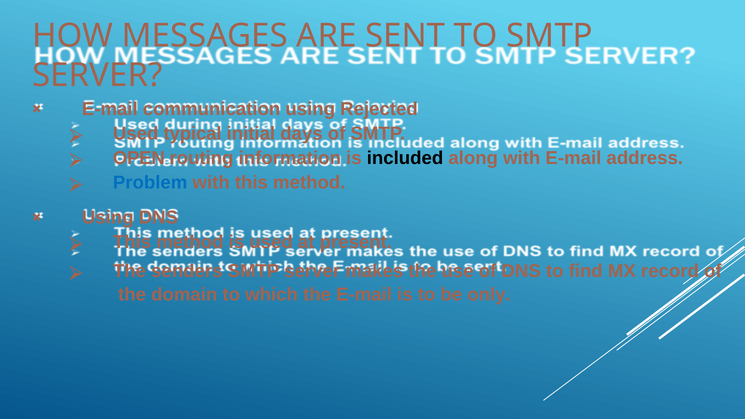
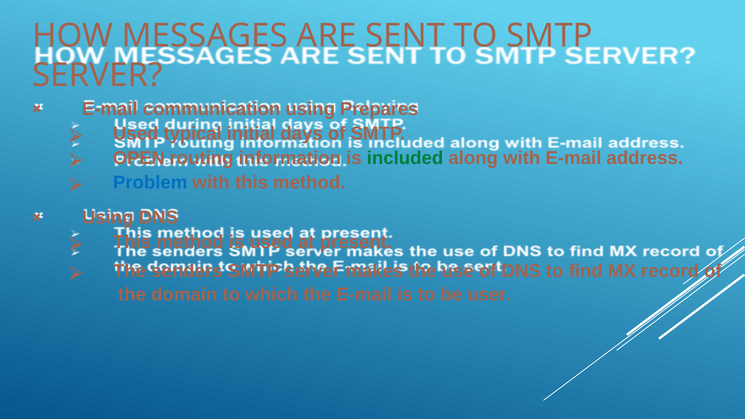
Rejected: Rejected -> Prepares (379, 109)
included colour: black -> green (405, 158)
only: only -> user (489, 295)
